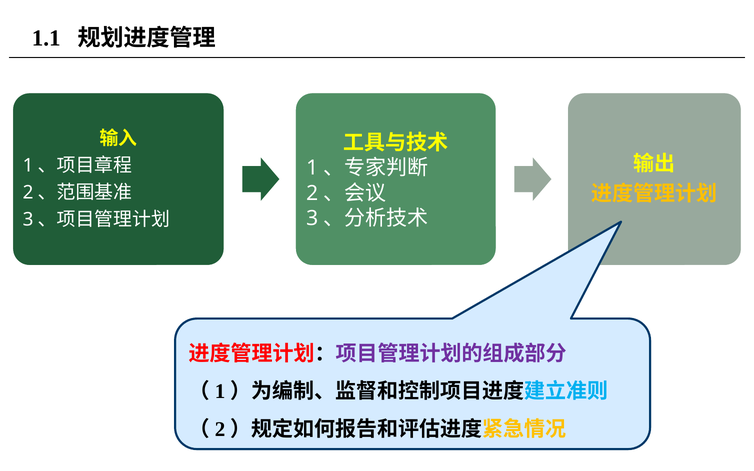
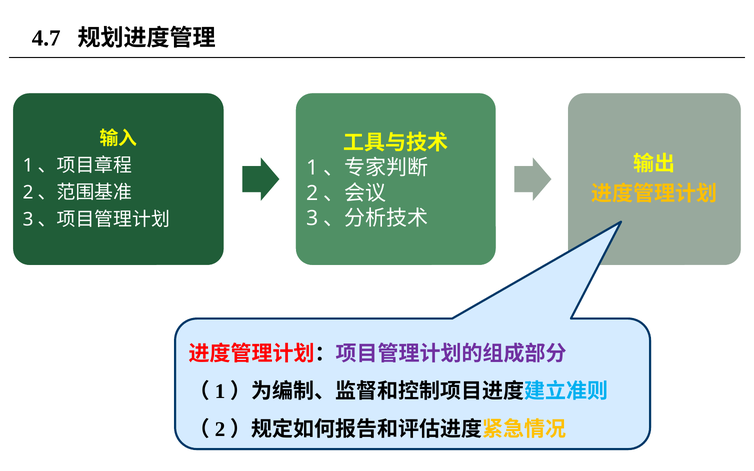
1.1: 1.1 -> 4.7 (46, 38)
